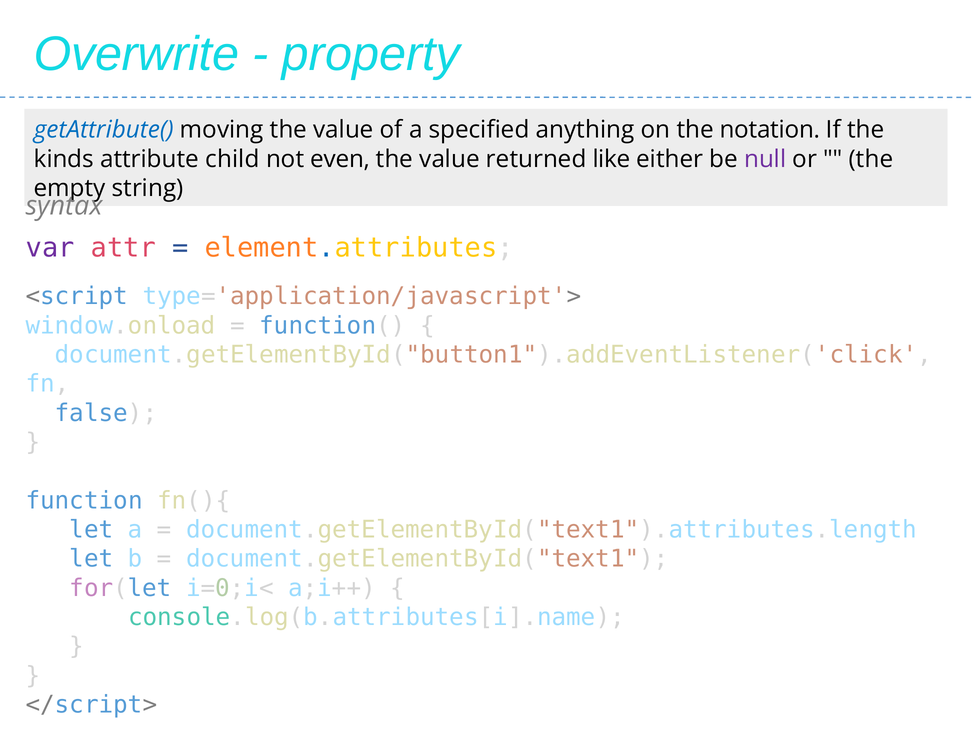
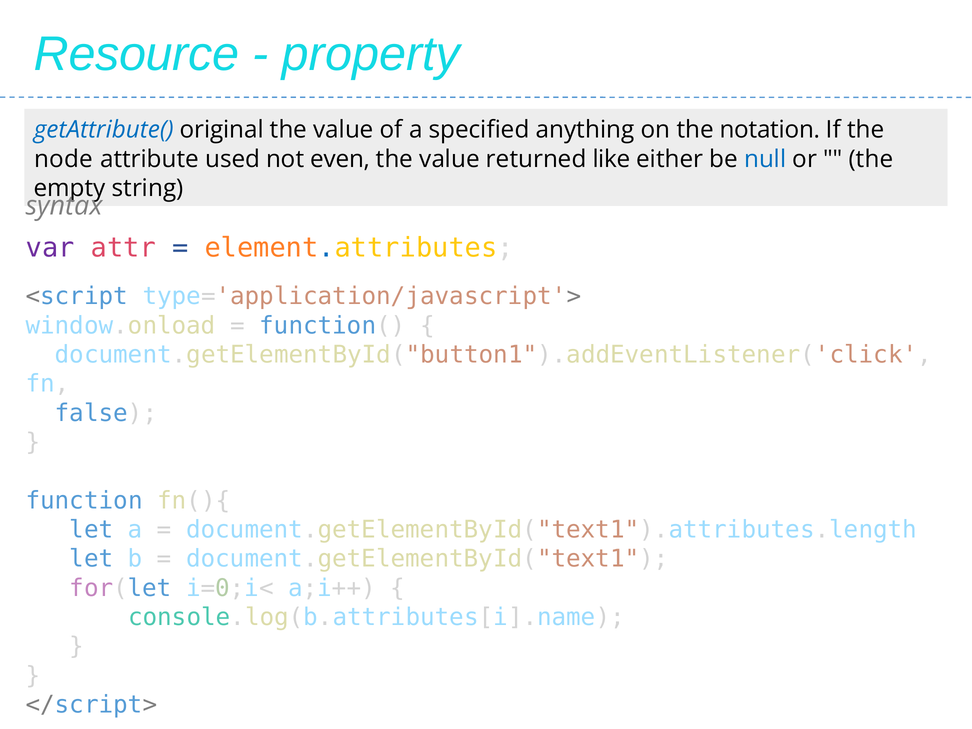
Overwrite: Overwrite -> Resource (137, 54)
moving: moving -> original (222, 130)
kinds: kinds -> node (64, 159)
child: child -> used (233, 159)
null colour: purple -> blue (765, 159)
